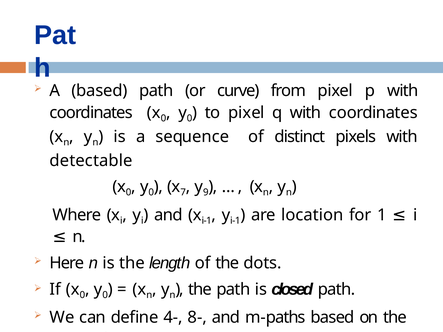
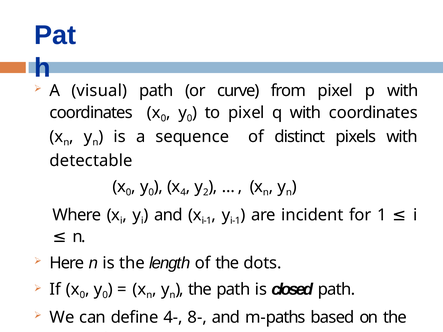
A based: based -> visual (99, 91)
7: 7 -> 4 (183, 193)
9: 9 -> 2 (206, 193)
location: location -> incident (312, 215)
